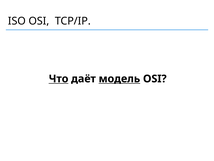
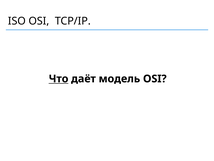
модель underline: present -> none (119, 79)
